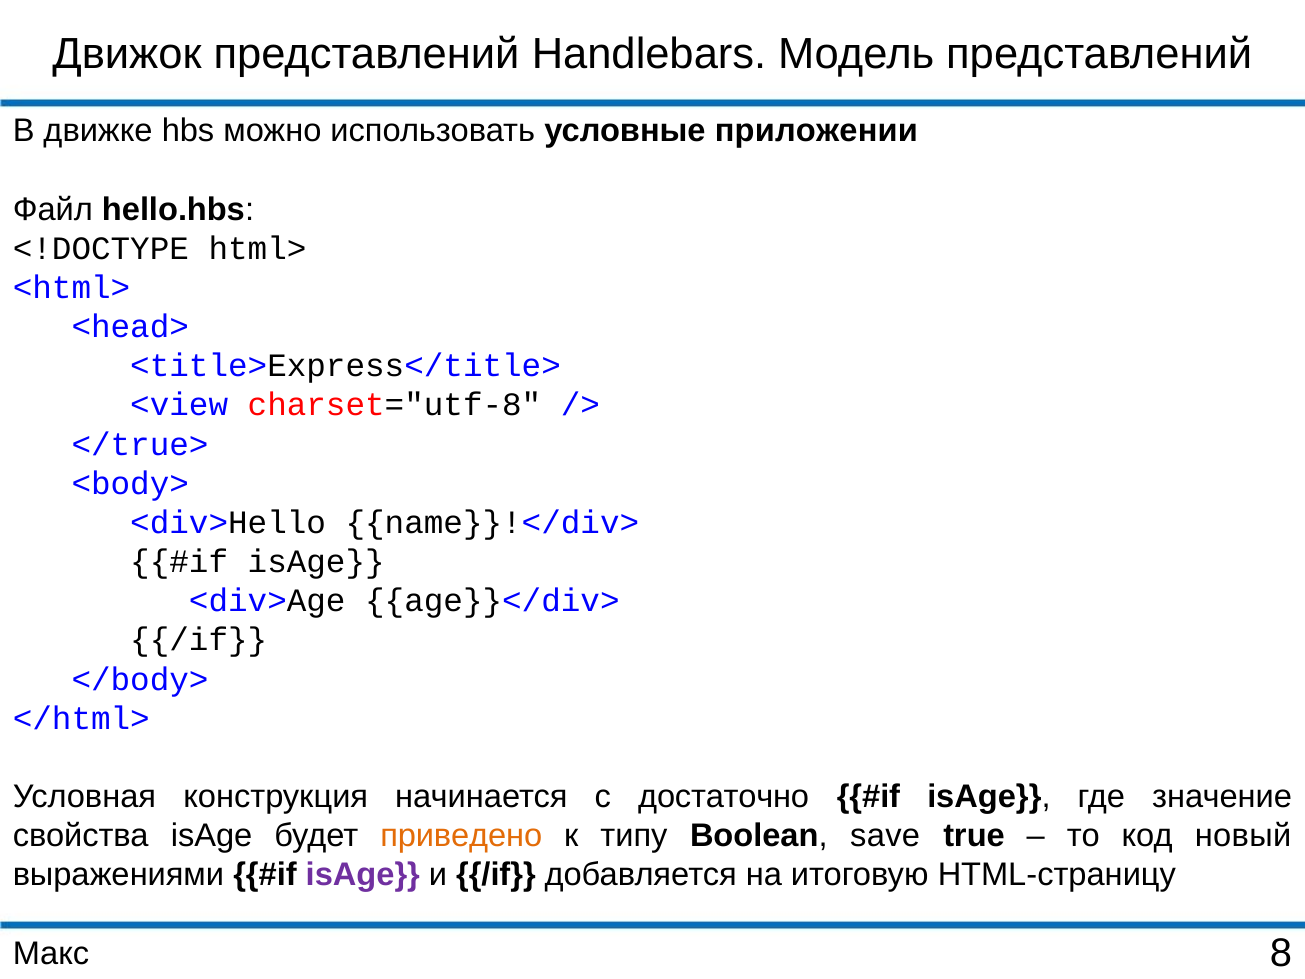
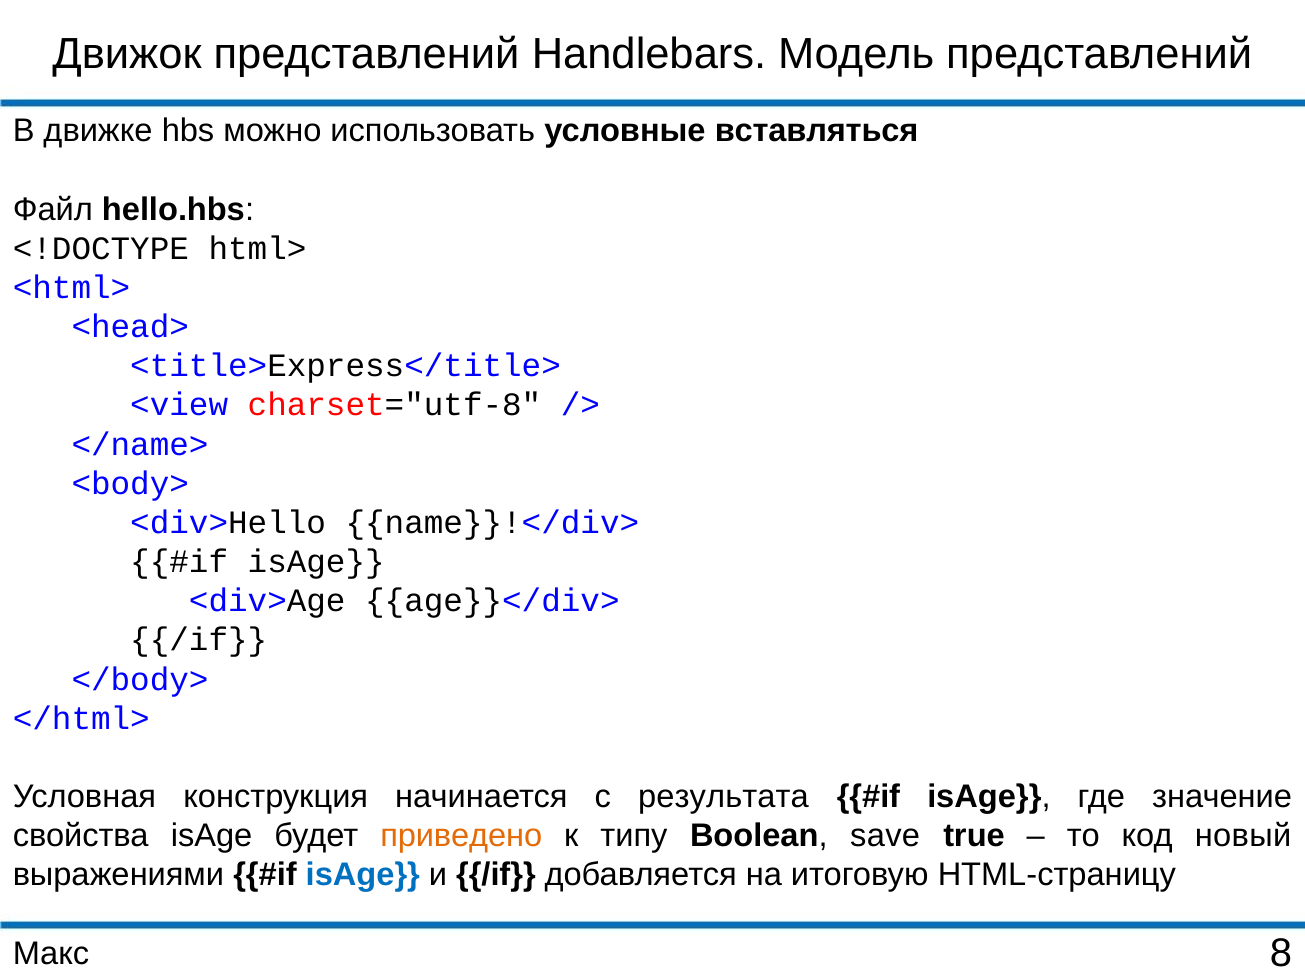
приложении: приложении -> вставляться (817, 131)
</true>: </true> -> </name> (140, 444)
достаточно: достаточно -> результата (723, 797)
isAge colour: purple -> blue (363, 875)
